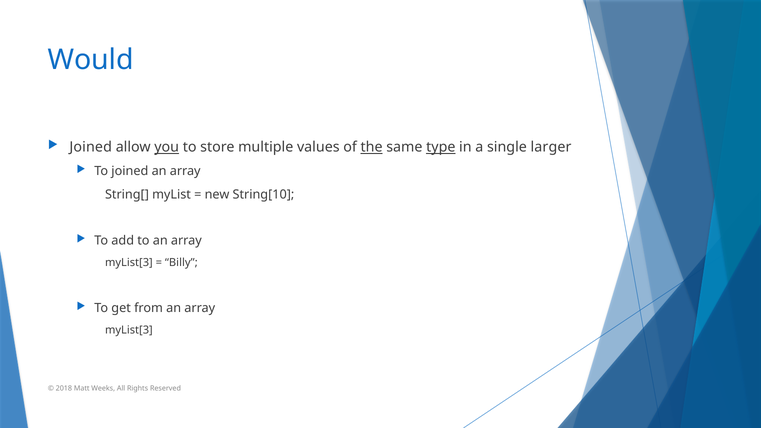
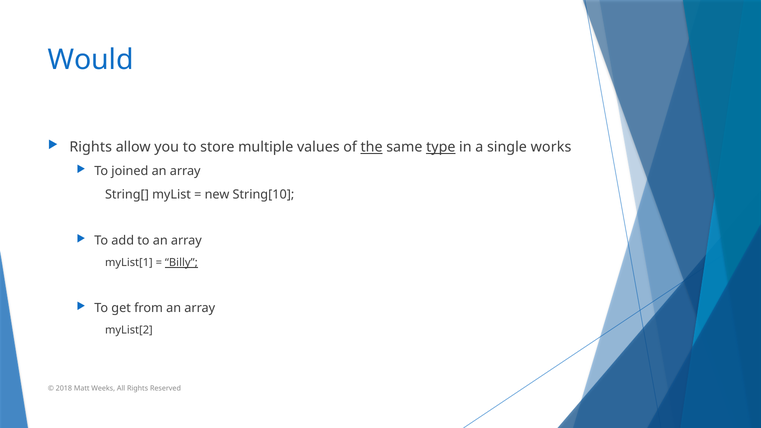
Joined: Joined -> Rights (91, 147)
you underline: present -> none (167, 147)
larger: larger -> works (551, 147)
myList[3: myList[3 -> myList[1 (129, 263)
Billy underline: none -> present (181, 263)
myList[3: myList[3 -> myList[2 (129, 330)
